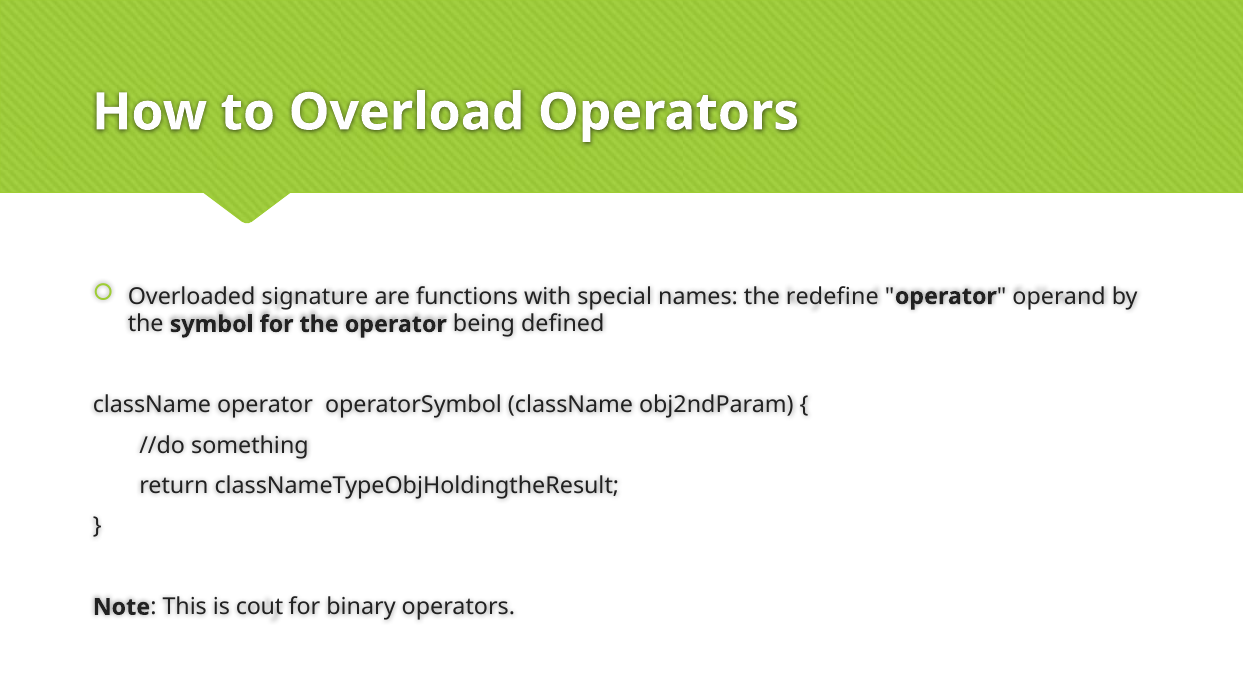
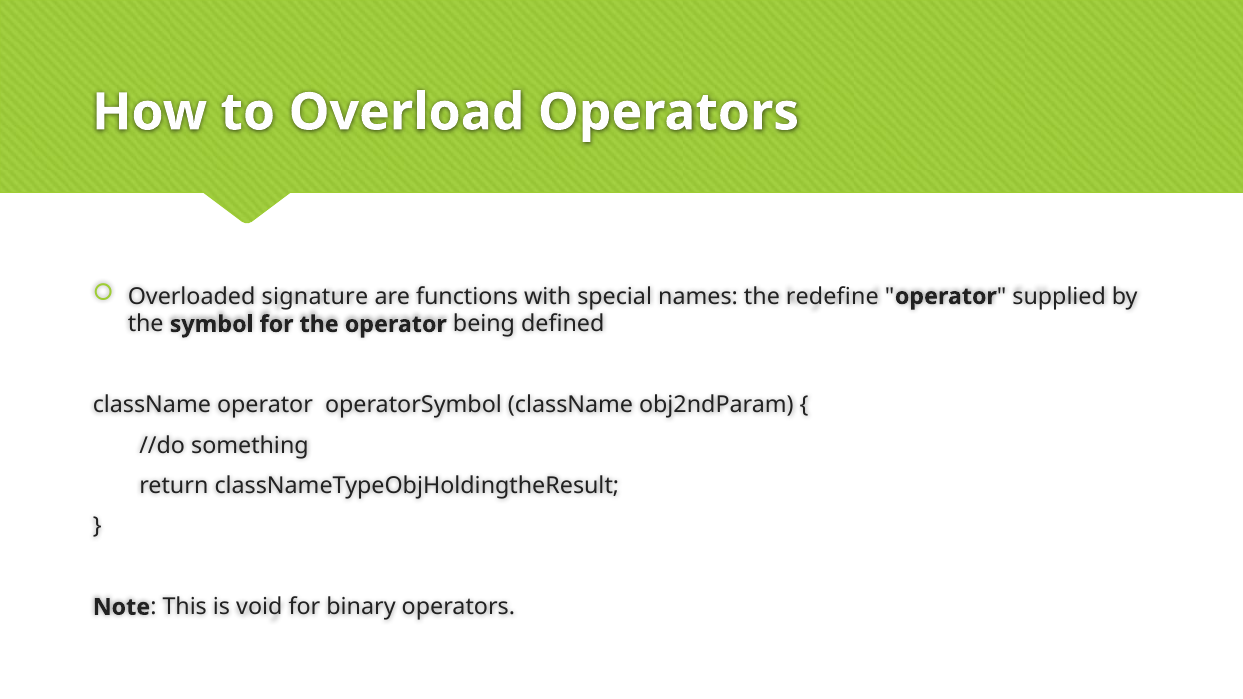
operand: operand -> supplied (1059, 296)
cout: cout -> void (259, 607)
